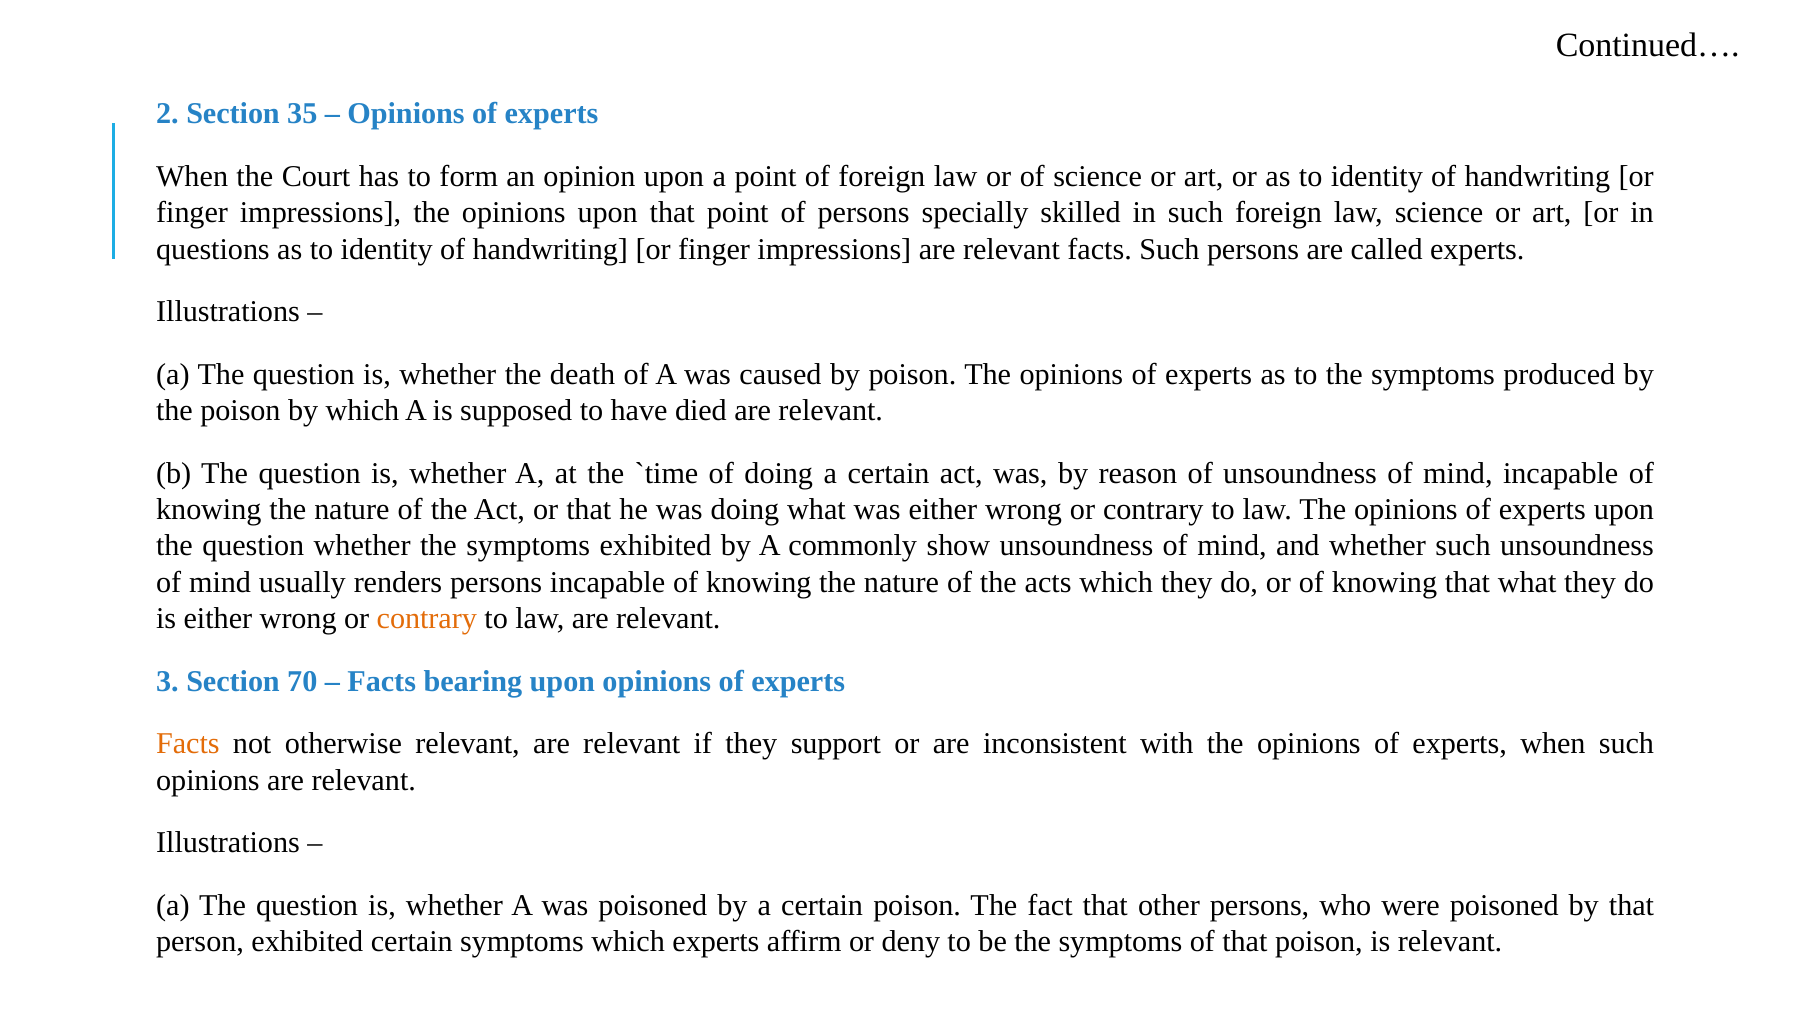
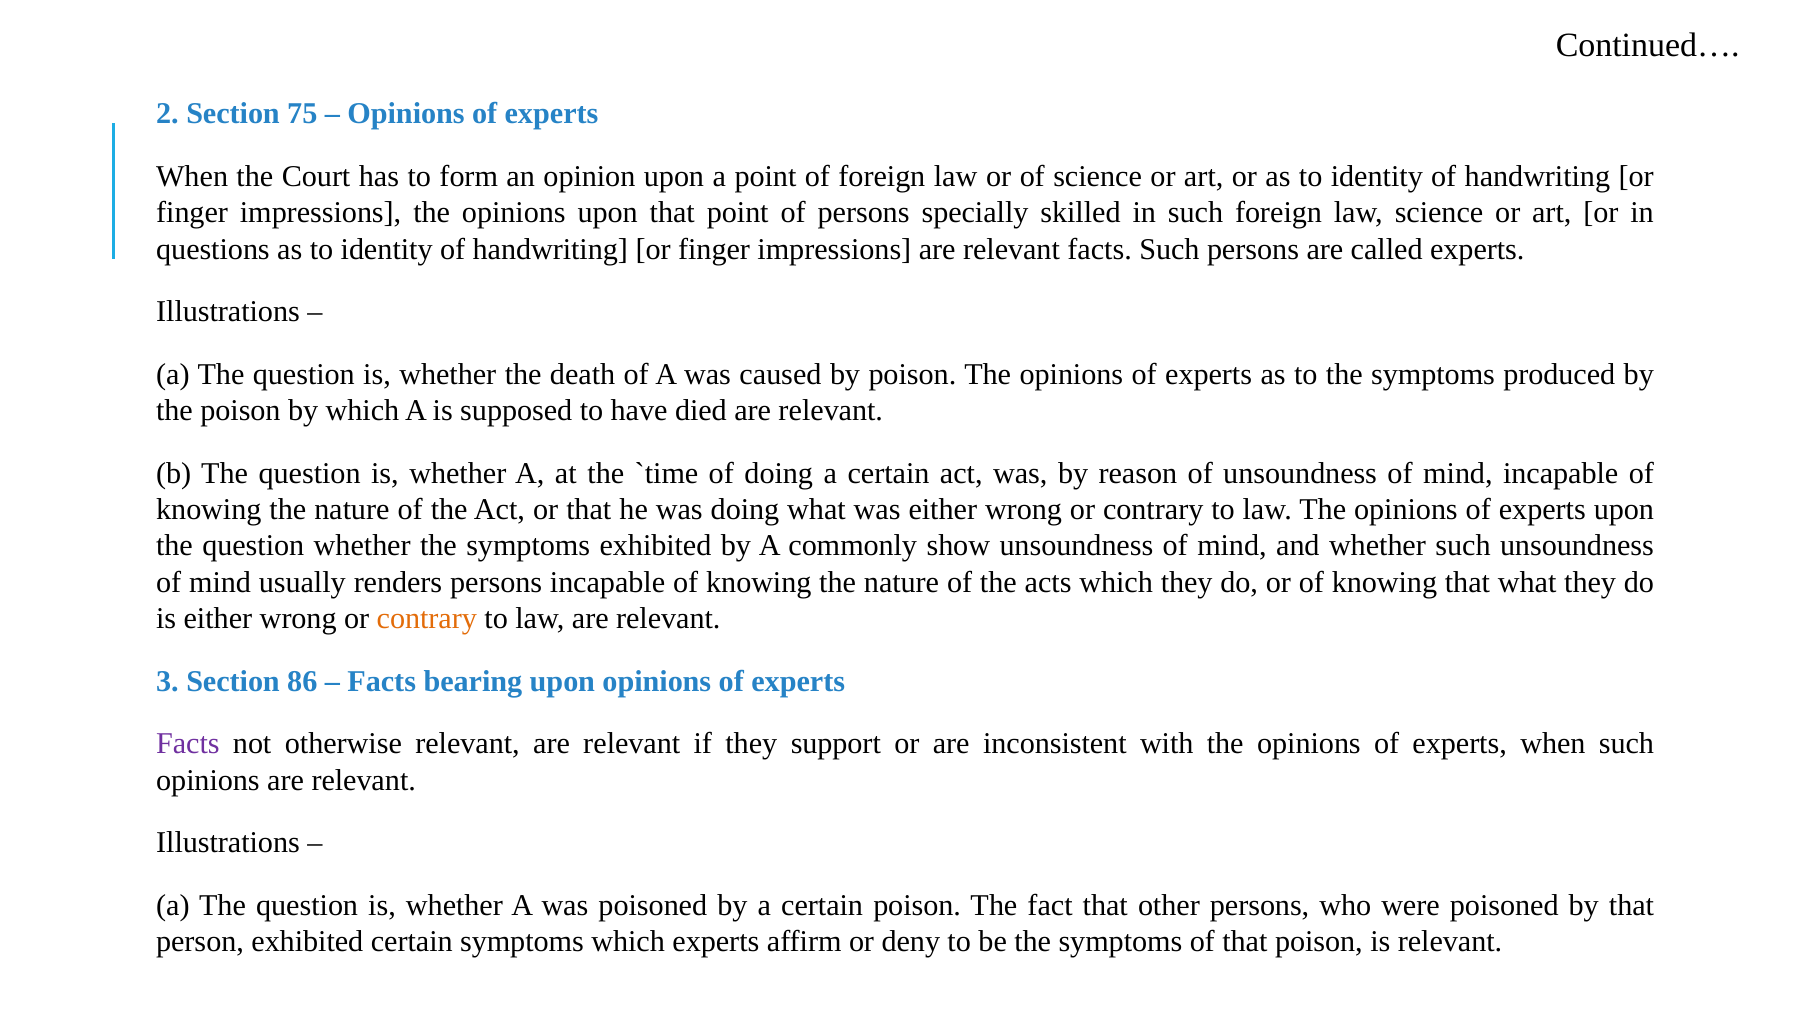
35: 35 -> 75 (302, 114)
70: 70 -> 86 (302, 681)
Facts colour: orange -> purple (188, 744)
